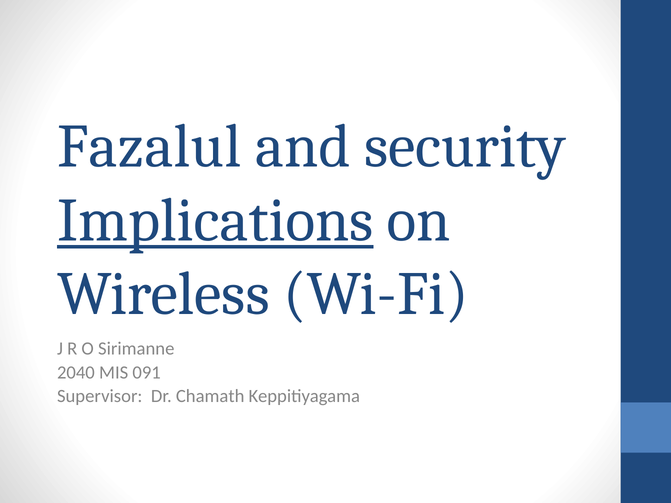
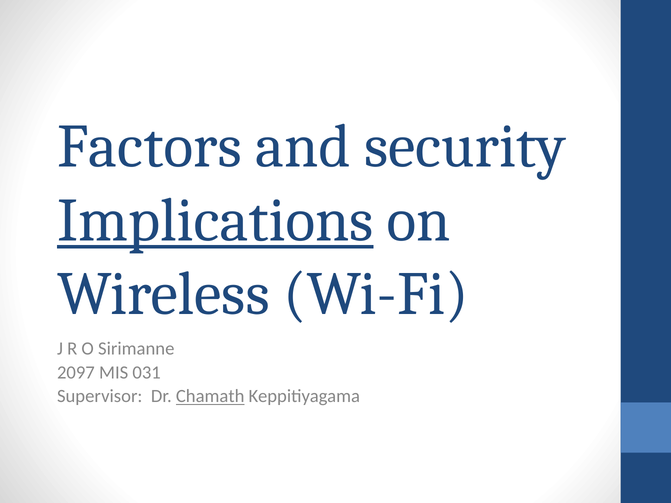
Fazalul: Fazalul -> Factors (149, 147)
2040: 2040 -> 2097 (76, 373)
091: 091 -> 031 (147, 373)
Chamath underline: none -> present (210, 397)
